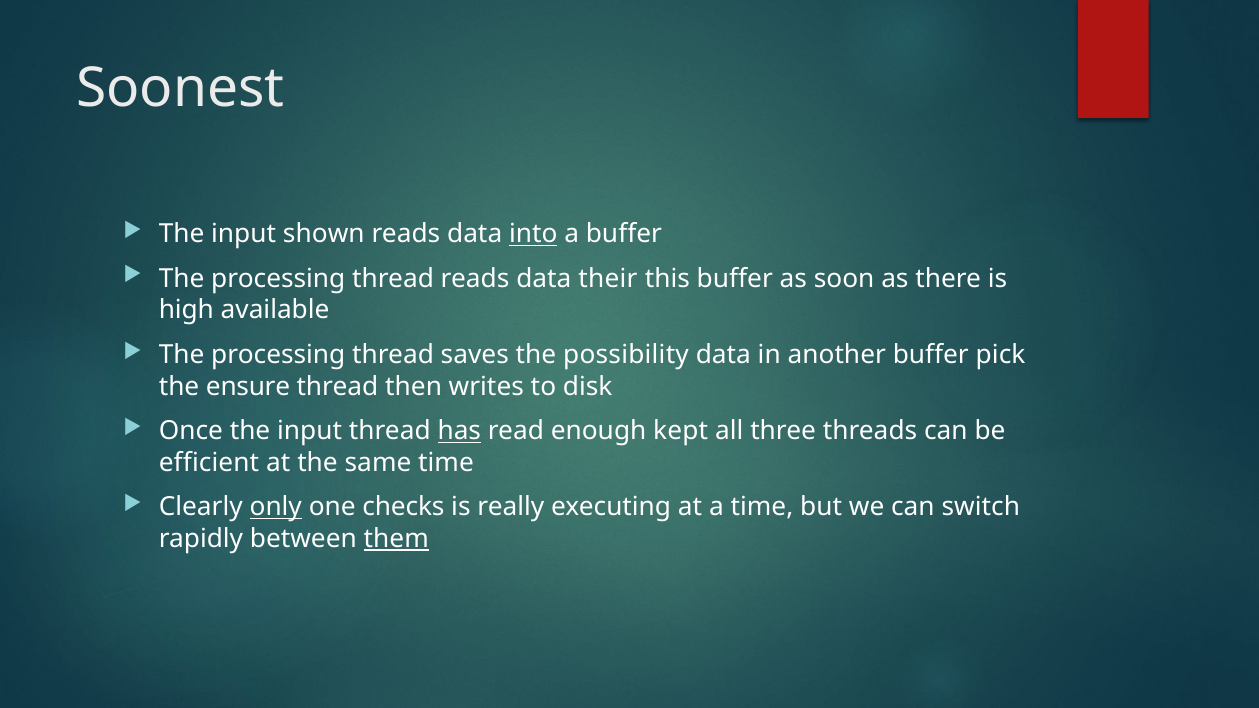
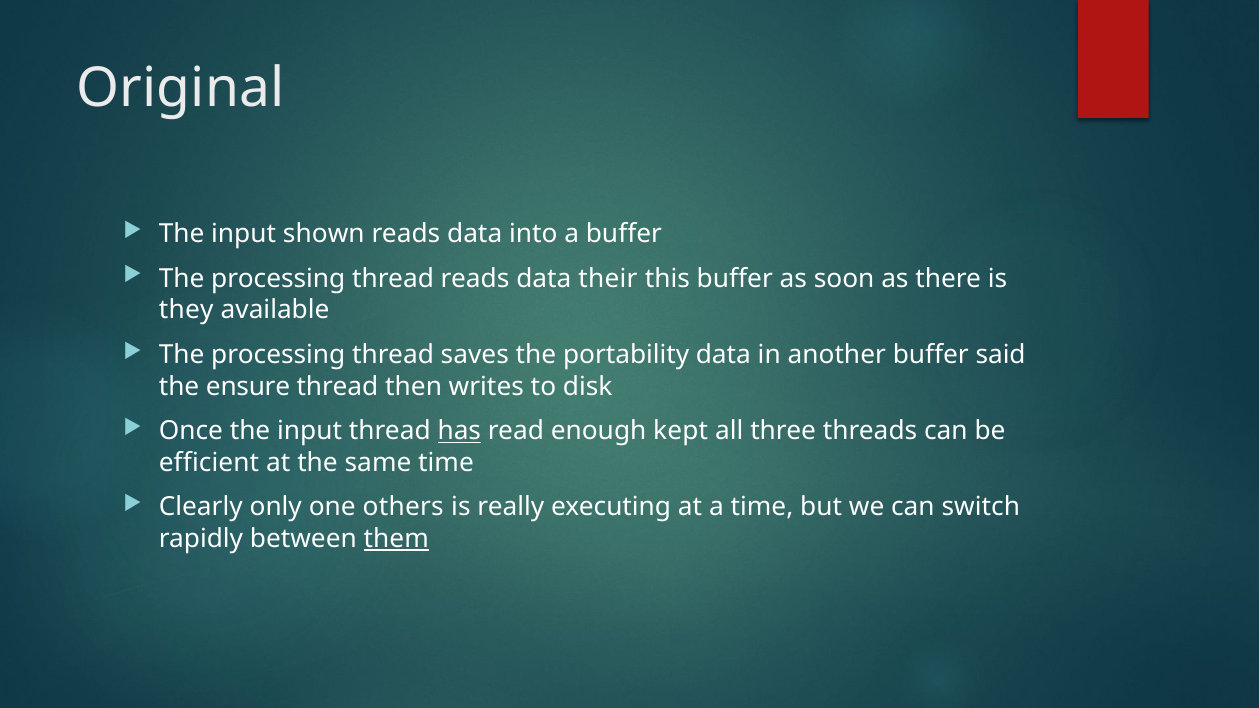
Soonest: Soonest -> Original (180, 88)
into underline: present -> none (533, 234)
high: high -> they (186, 310)
possibility: possibility -> portability (626, 355)
pick: pick -> said (1001, 355)
only underline: present -> none (276, 507)
checks: checks -> others (403, 507)
